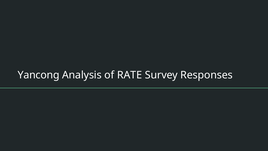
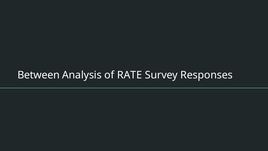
Yancong: Yancong -> Between (39, 75)
